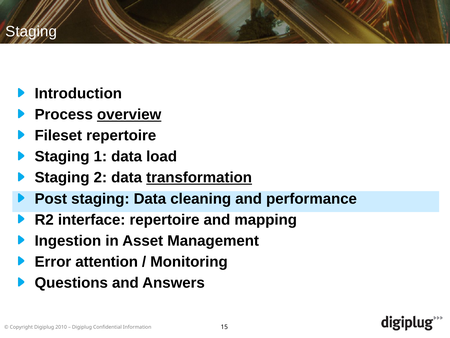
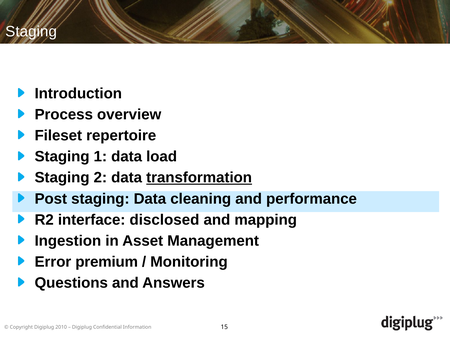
overview underline: present -> none (129, 114)
interface repertoire: repertoire -> disclosed (164, 219)
attention: attention -> premium (107, 261)
